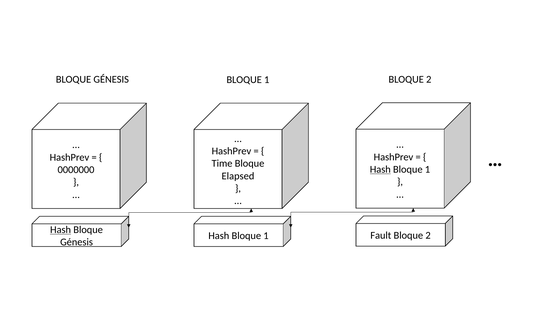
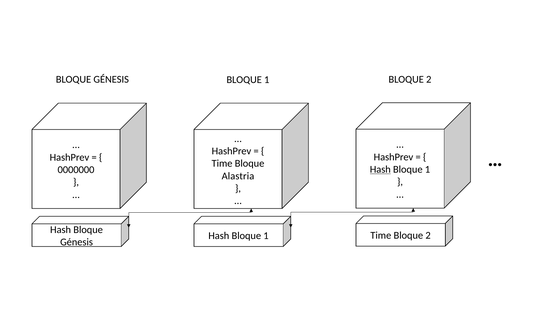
Elapsed: Elapsed -> Alastria (238, 176)
Hash underline: present -> none (61, 230)
Fault: Fault -> Time (381, 236)
